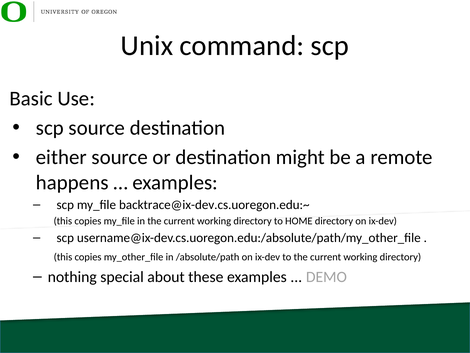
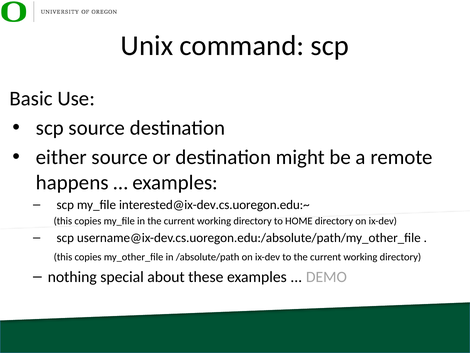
backtrace@ix-dev.cs.uoregon.edu:~: backtrace@ix-dev.cs.uoregon.edu:~ -> interested@ix-dev.cs.uoregon.edu:~ (214, 205)
